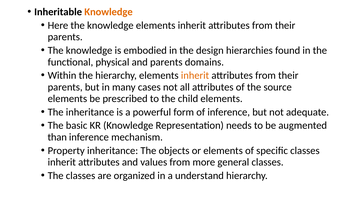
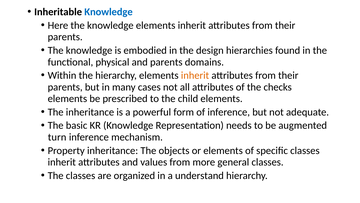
Knowledge colour: orange -> blue (109, 12)
source: source -> checks (278, 87)
than: than -> turn (57, 137)
